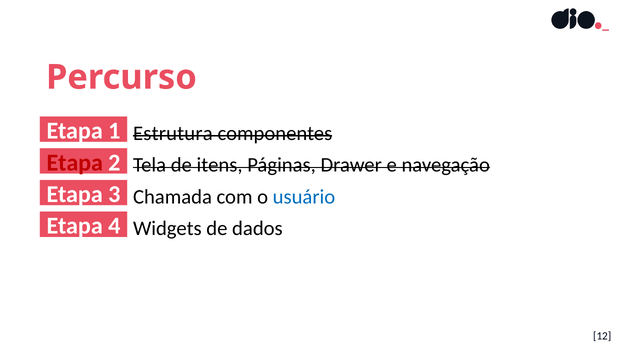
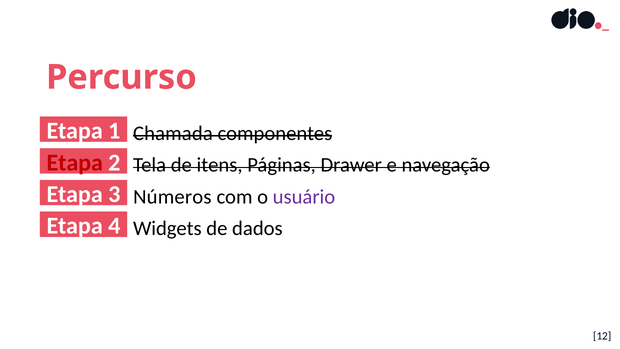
Estrutura: Estrutura -> Chamada (173, 133)
Chamada: Chamada -> Números (172, 197)
usuário colour: blue -> purple (304, 197)
